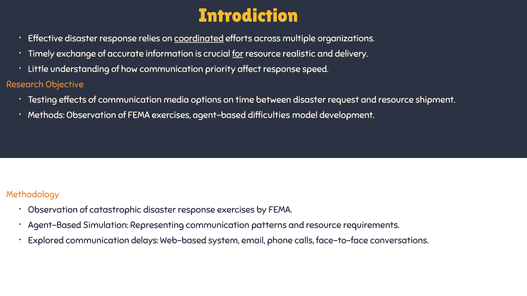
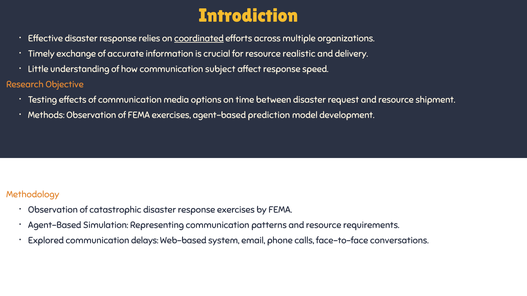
for underline: present -> none (238, 54)
priority: priority -> subject (220, 69)
difficulties: difficulties -> prediction (269, 115)
